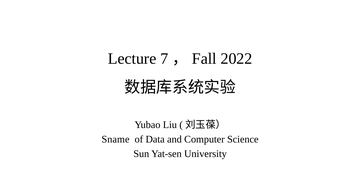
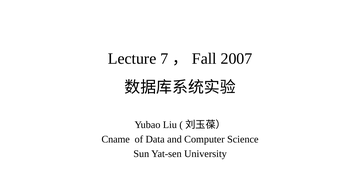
2022: 2022 -> 2007 (236, 59)
Sname: Sname -> Cname (116, 139)
